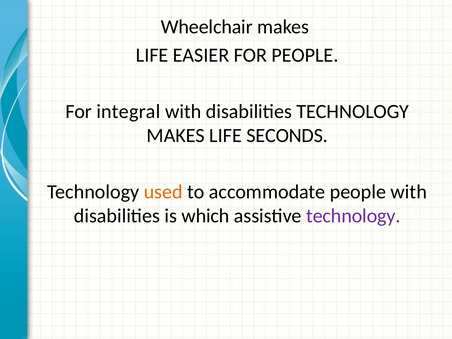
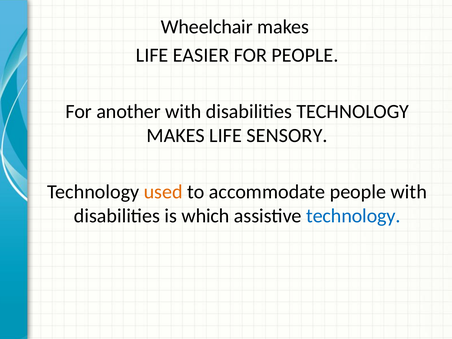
integral: integral -> another (129, 111)
SECONDS: SECONDS -> SENSORY (287, 136)
technology colour: purple -> blue (353, 216)
